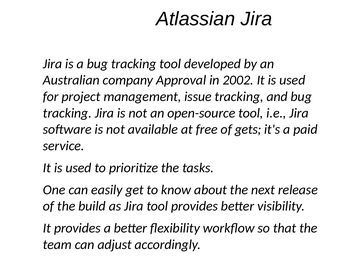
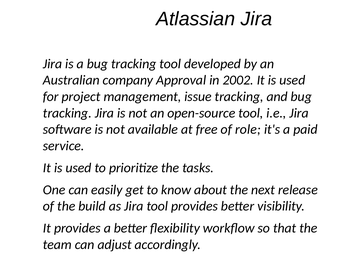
gets: gets -> role (248, 129)
